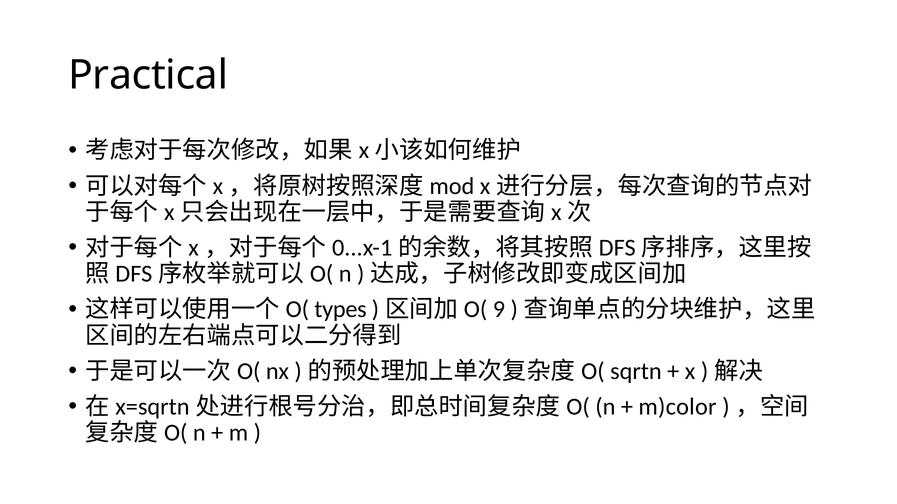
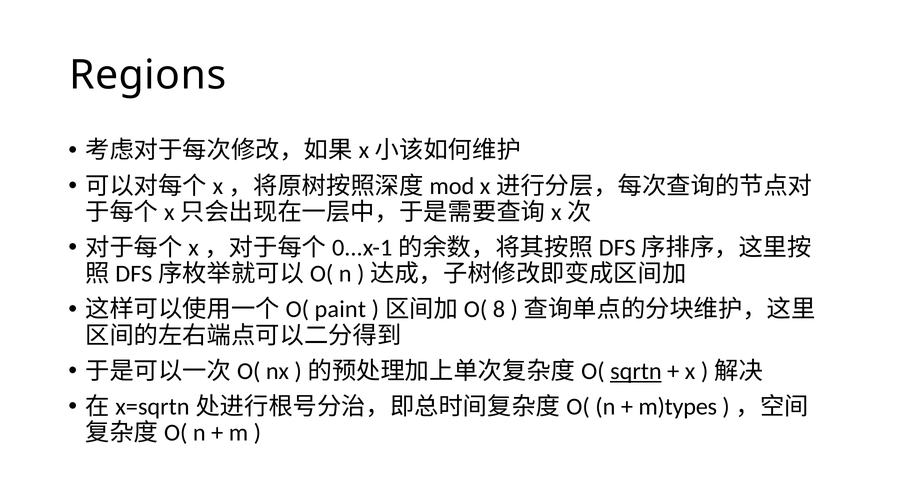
Practical: Practical -> Regions (148, 75)
types: types -> paint (340, 310)
9: 9 -> 8 (499, 310)
sqrtn underline: none -> present (636, 372)
m)color: m)color -> m)types (678, 407)
